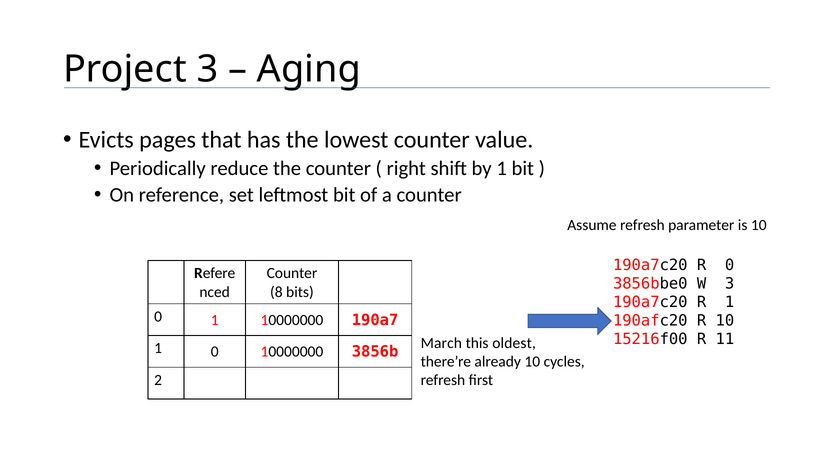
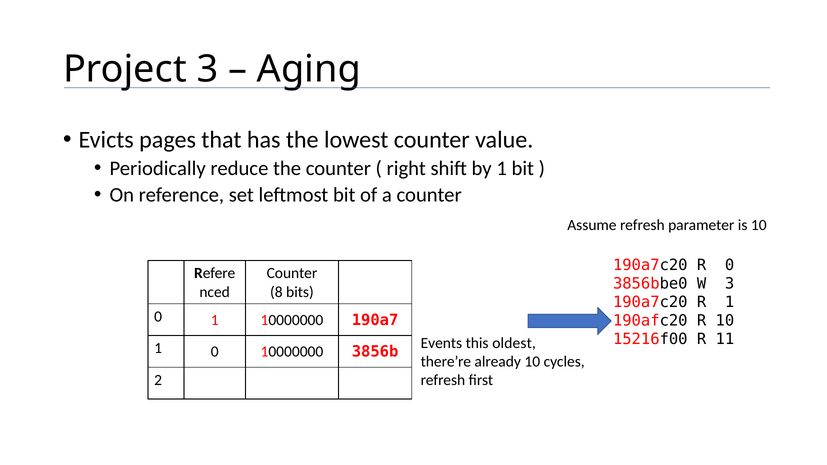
March: March -> Events (441, 343)
